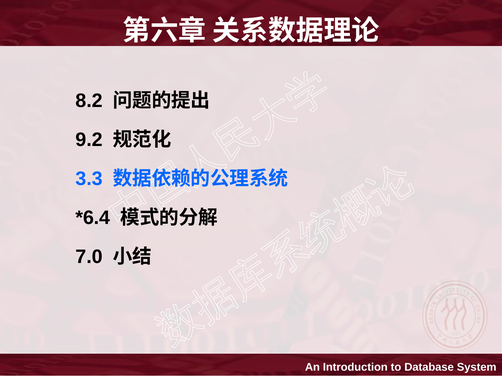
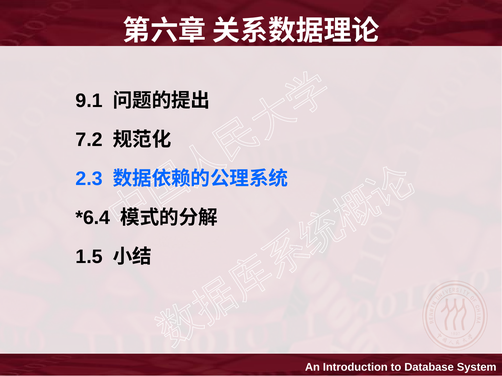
8.2: 8.2 -> 9.1 (89, 101)
9.2: 9.2 -> 7.2 (89, 140)
3.3: 3.3 -> 2.3 (89, 179)
7.0: 7.0 -> 1.5 (89, 257)
